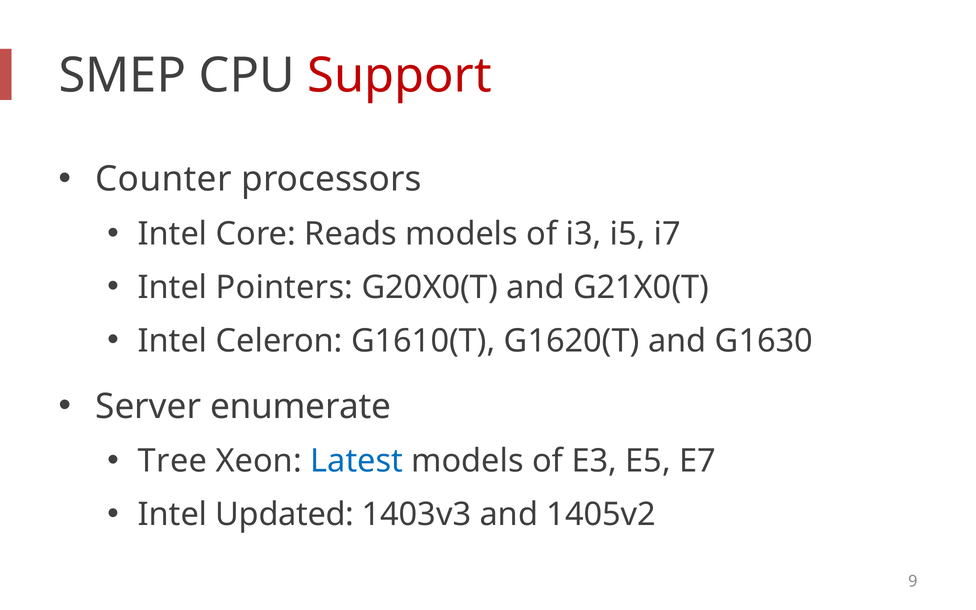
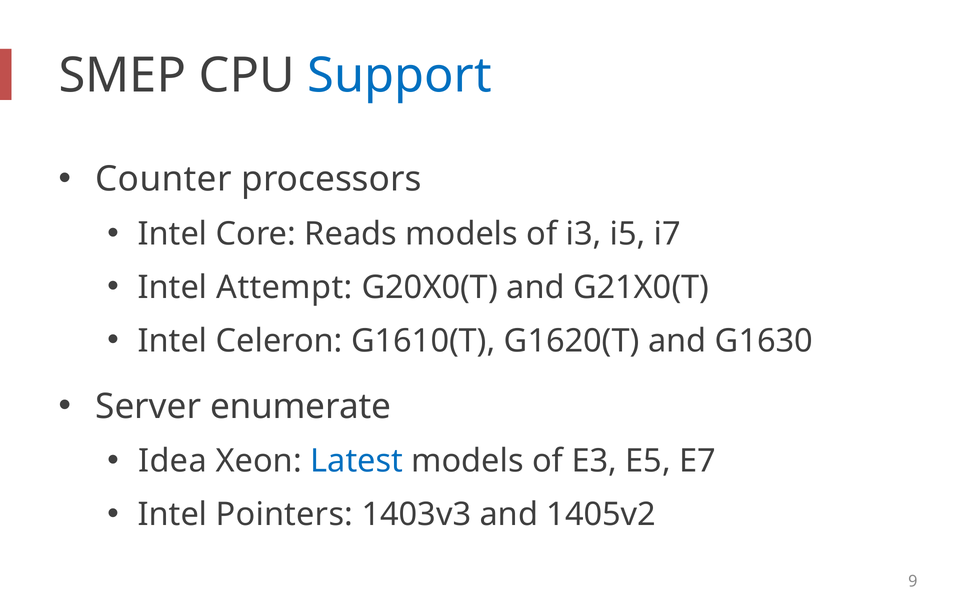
Support colour: red -> blue (400, 76)
Pointers: Pointers -> Attempt (284, 287)
Tree: Tree -> Idea (172, 461)
Updated: Updated -> Pointers (284, 515)
